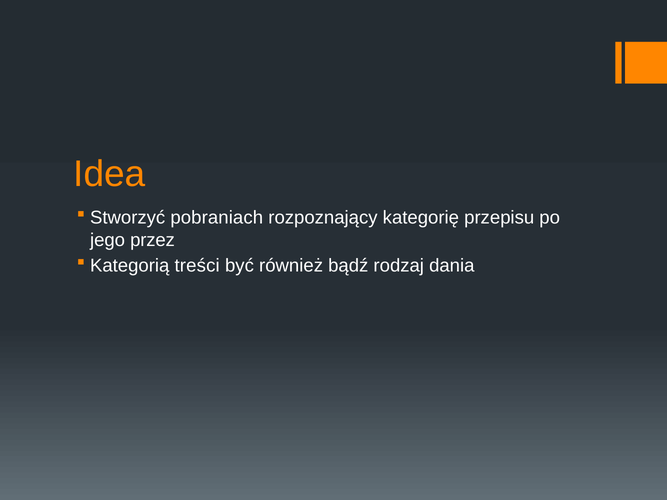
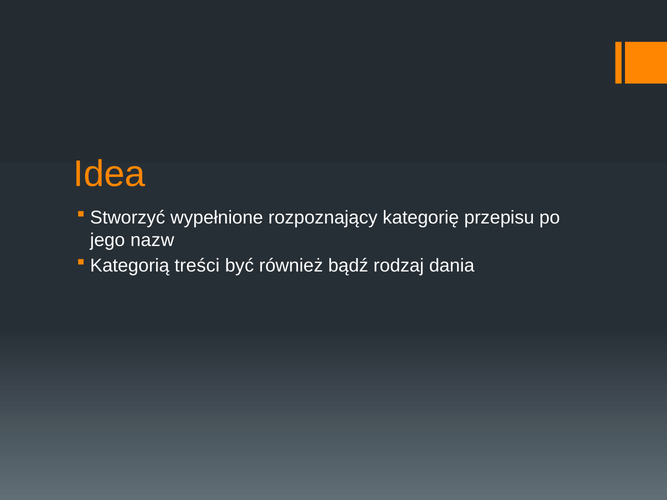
pobraniach: pobraniach -> wypełnione (217, 218)
przez: przez -> nazw (152, 240)
